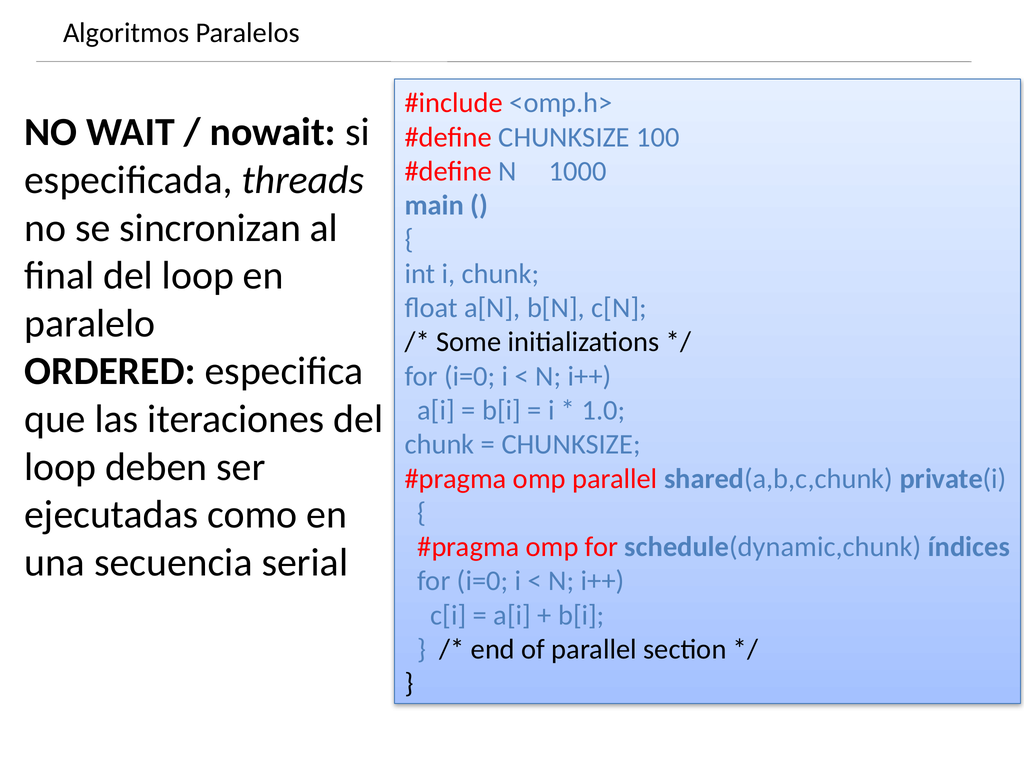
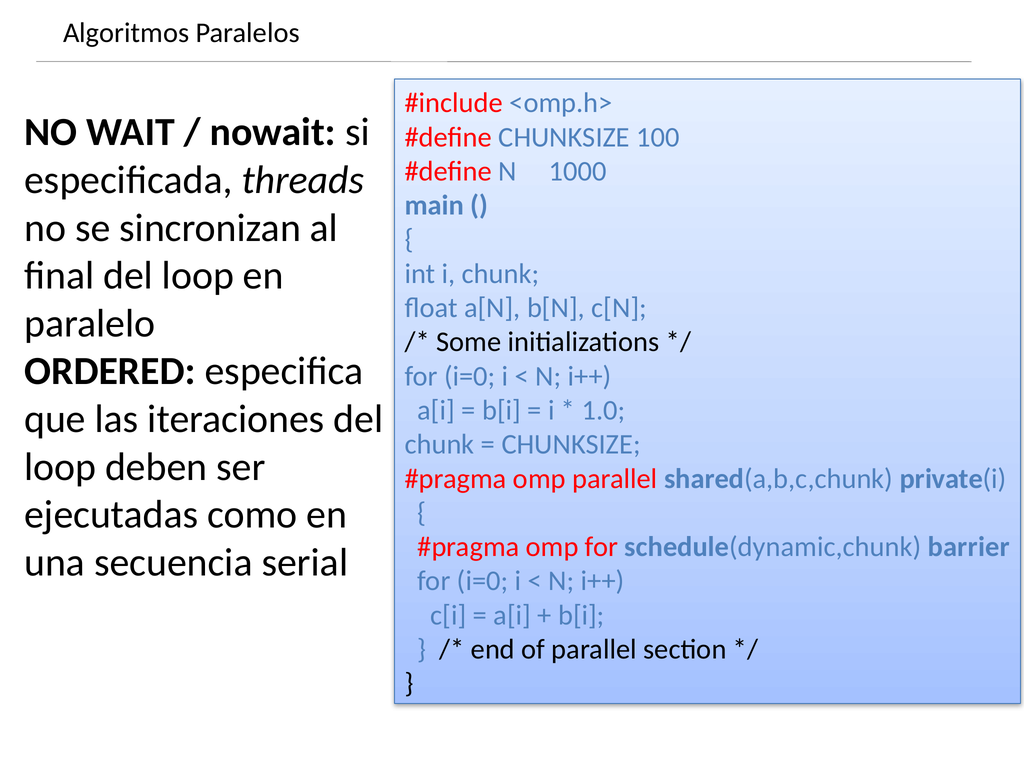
índices: índices -> barrier (969, 547)
